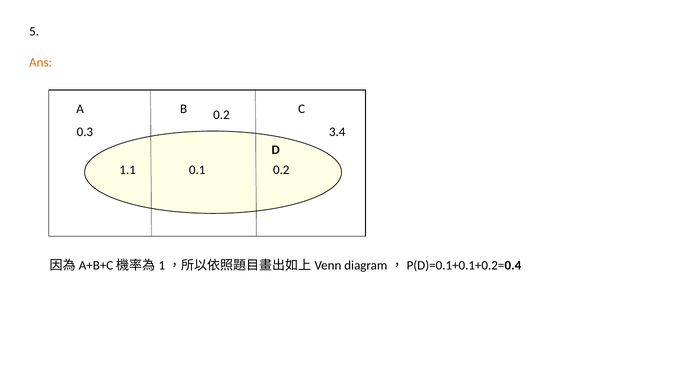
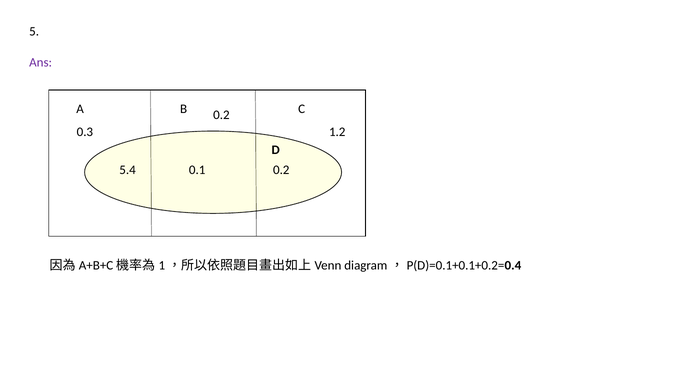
Ans colour: orange -> purple (41, 62)
3.4: 3.4 -> 1.2 (337, 132)
1.1: 1.1 -> 5.4 (128, 170)
